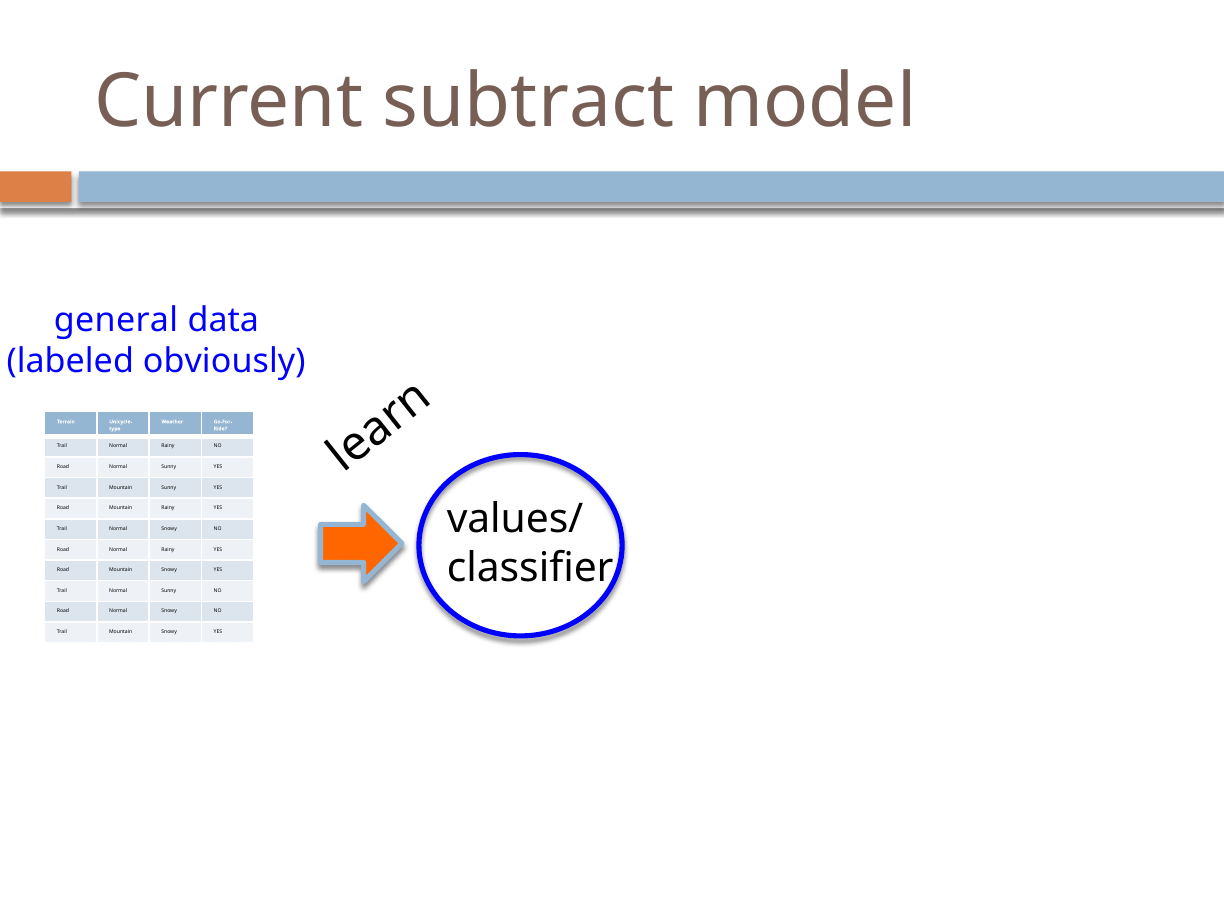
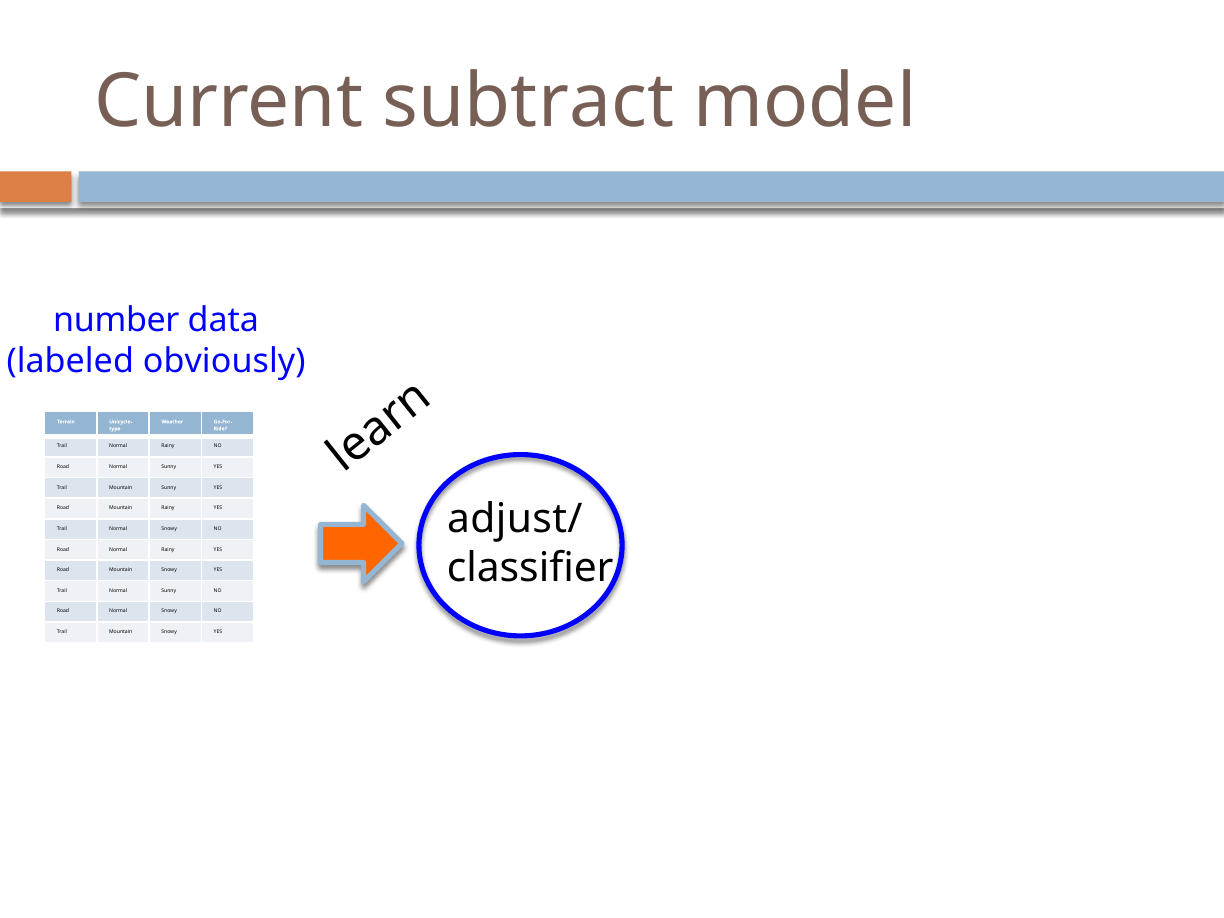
general: general -> number (116, 320)
values/: values/ -> adjust/ (515, 519)
